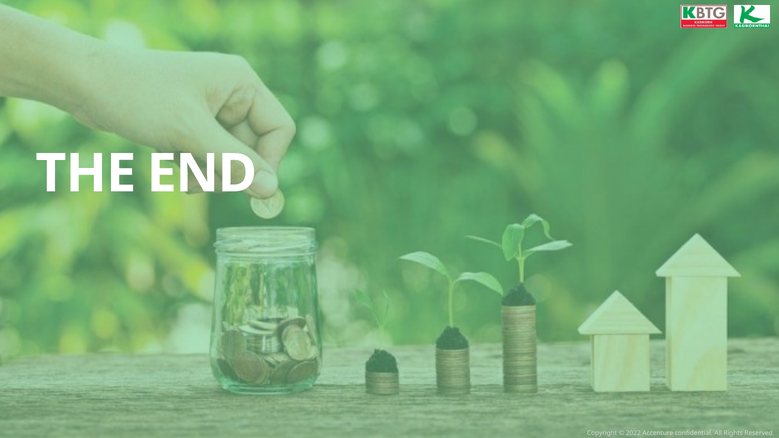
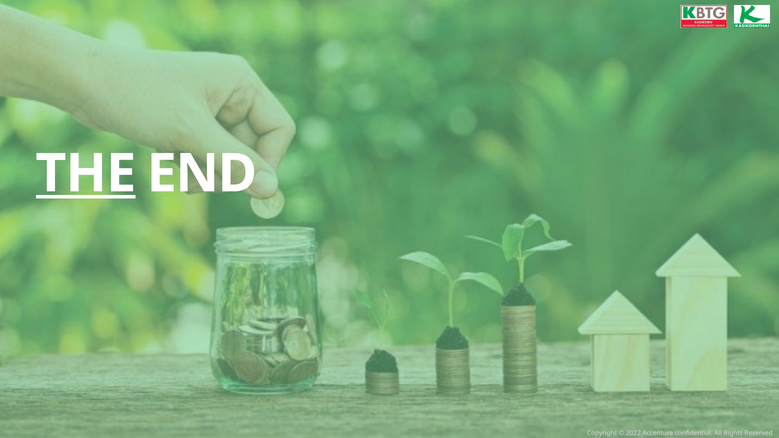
THE underline: none -> present (86, 174)
